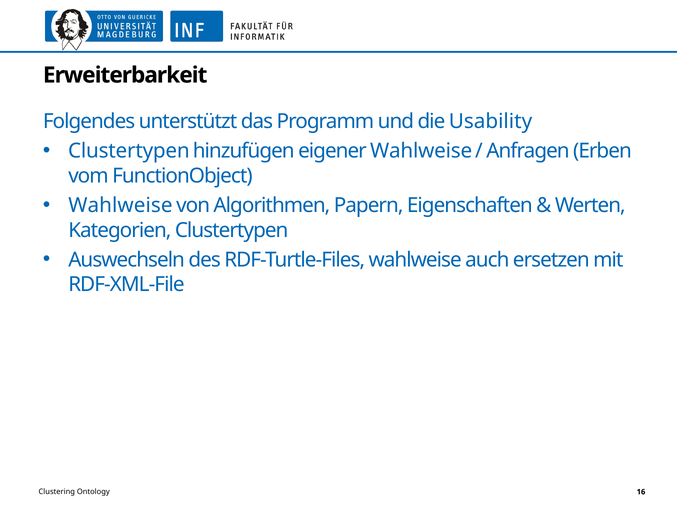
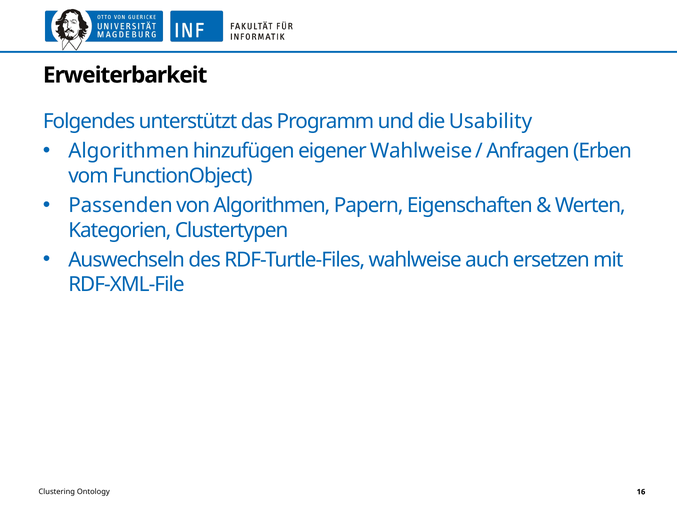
Clustertypen: Clustertypen -> Algorithmen (129, 151)
Wahlweise: Wahlweise -> Passenden (121, 205)
